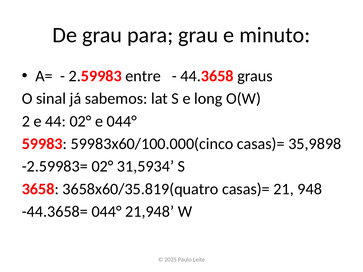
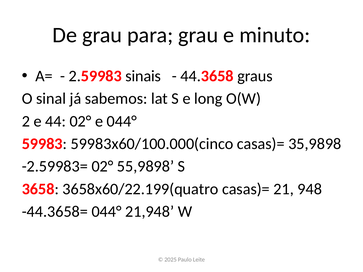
entre: entre -> sinais (143, 76)
31,5934: 31,5934 -> 55,9898 (146, 167)
3658x60/35.819(quatro: 3658x60/35.819(quatro -> 3658x60/22.199(quatro (140, 189)
